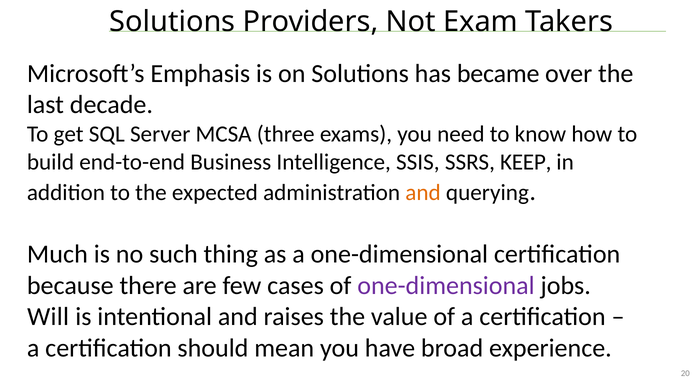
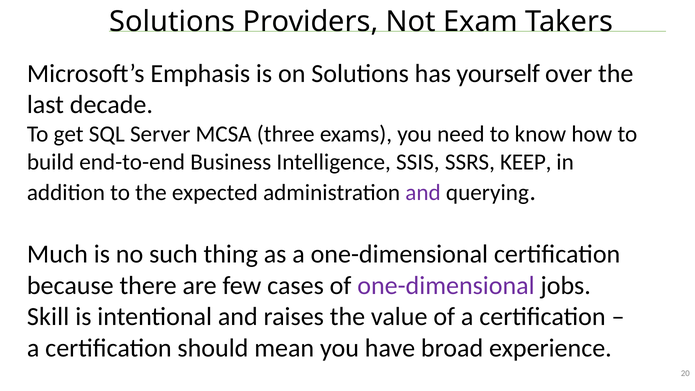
became: became -> yourself (498, 74)
and colour: orange -> purple (423, 193)
Will: Will -> Skill (48, 317)
